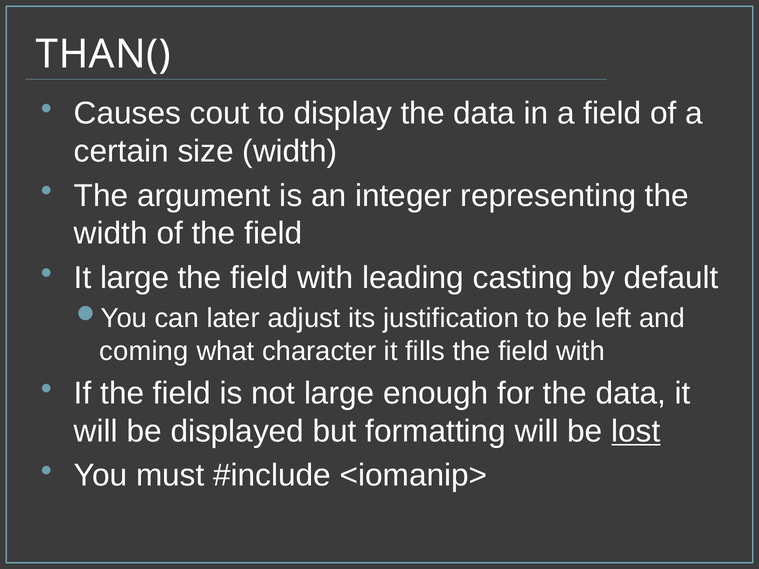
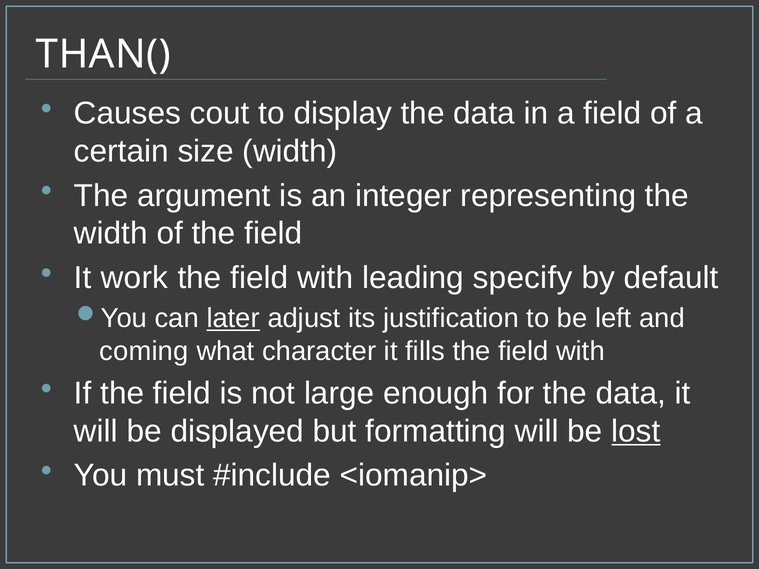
It large: large -> work (134, 278)
casting: casting -> specify (523, 278)
later underline: none -> present (233, 319)
